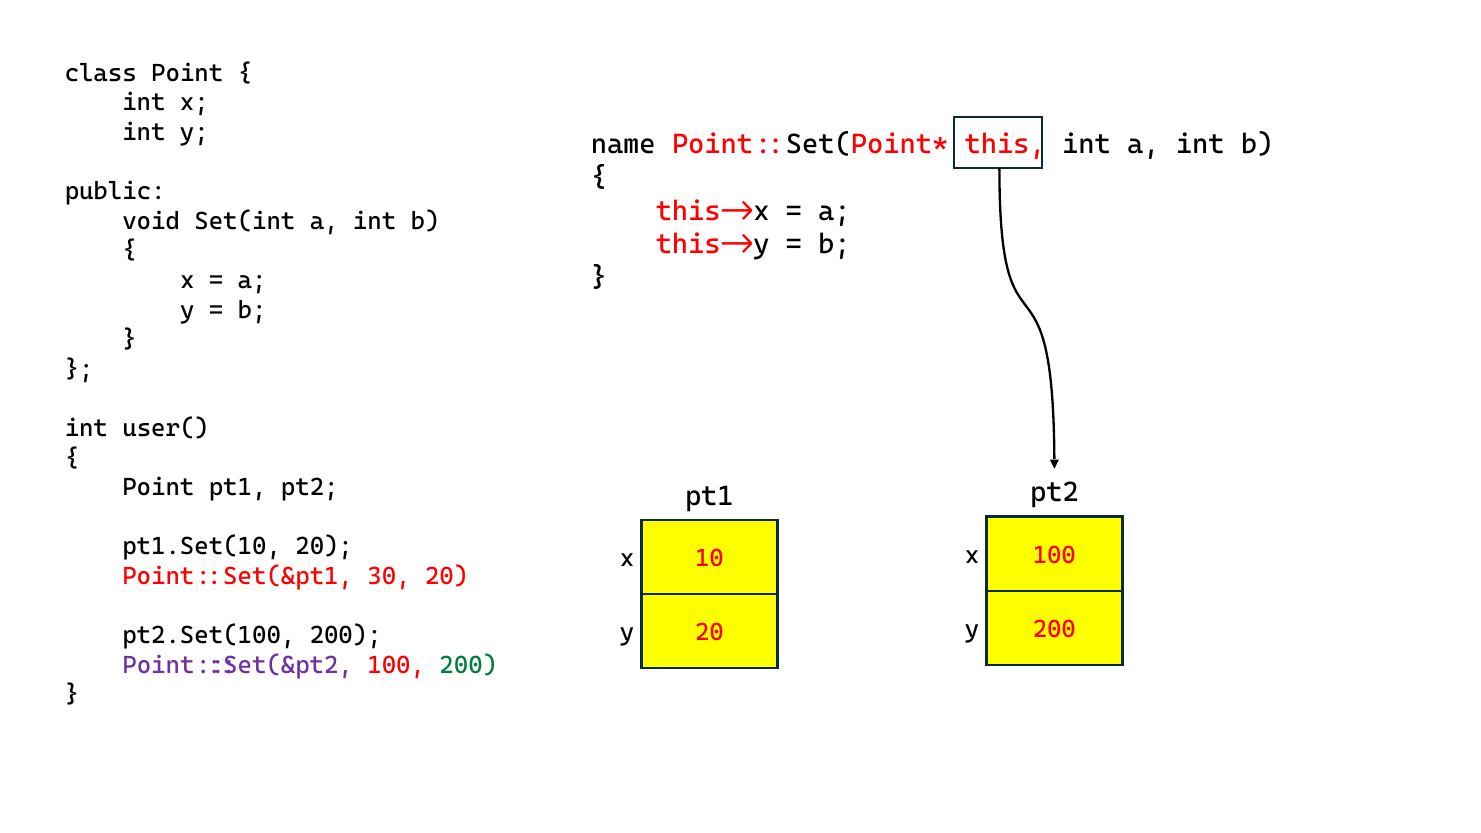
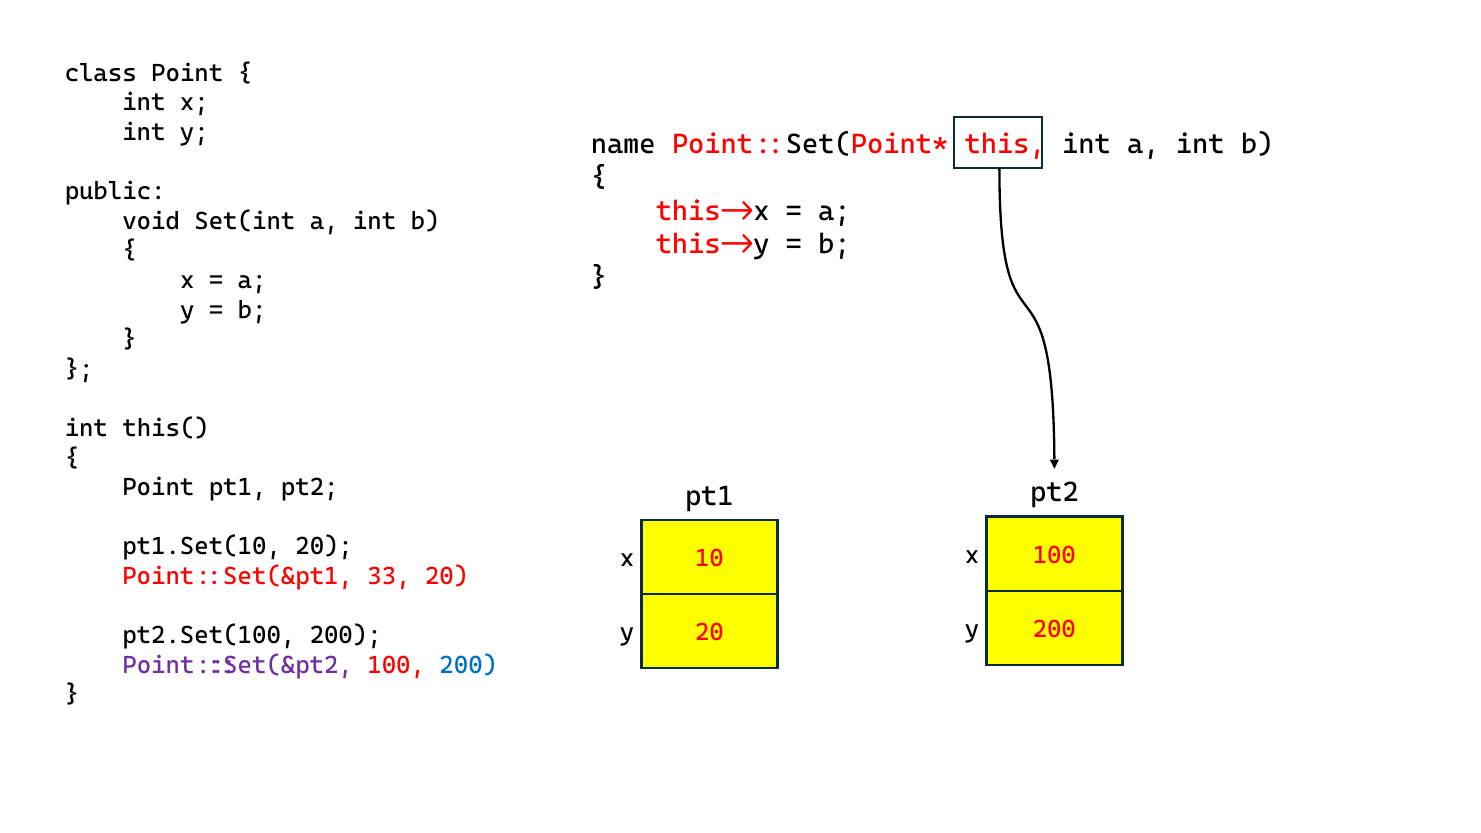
user(: user( -> this( (166, 428)
30: 30 -> 33 (389, 576)
200 colour: green -> blue (468, 665)
